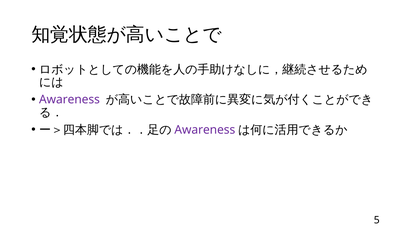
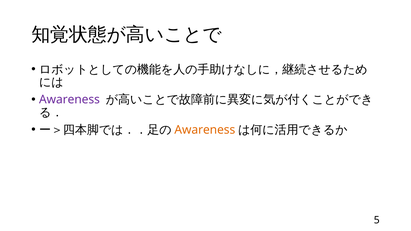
Awareness colour: purple -> orange (205, 130)
